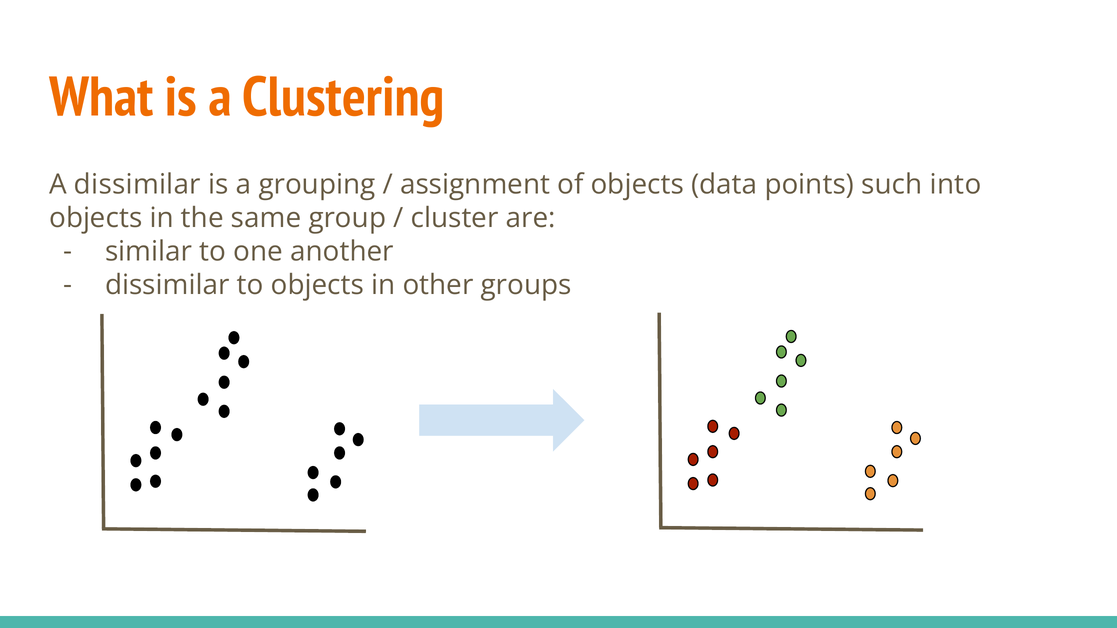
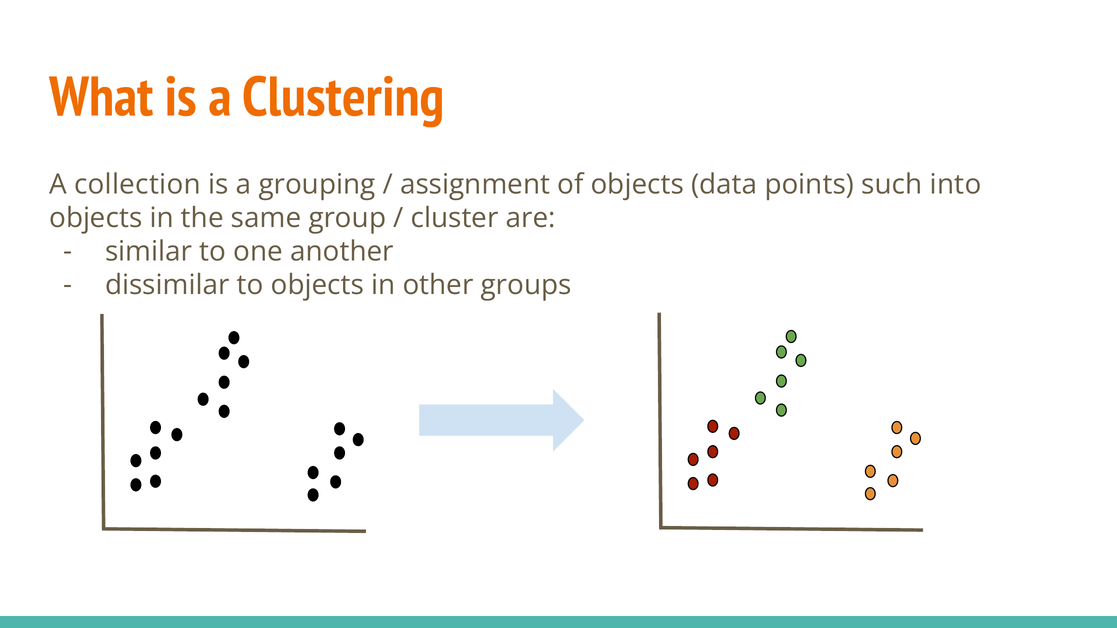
A dissimilar: dissimilar -> collection (137, 185)
